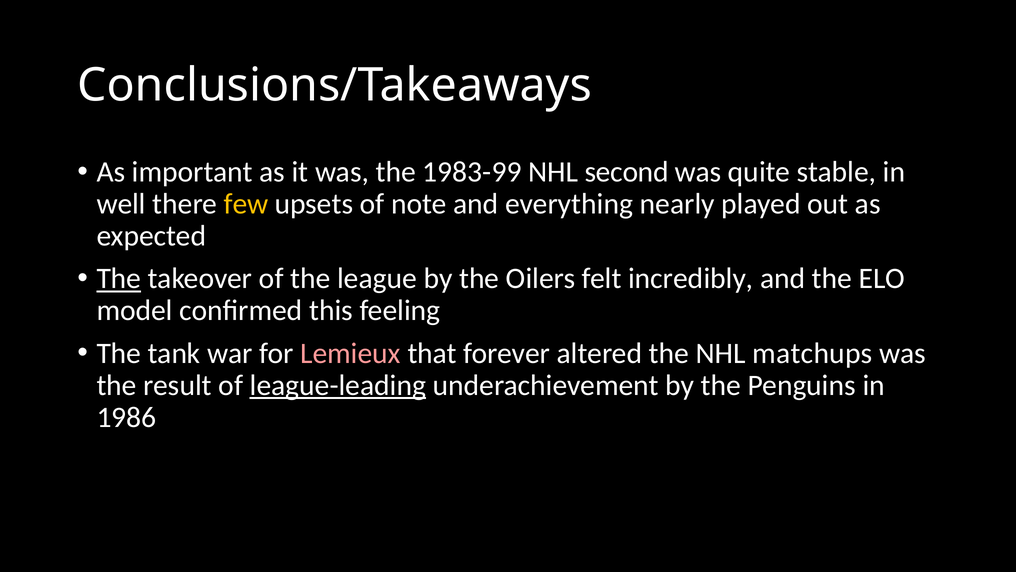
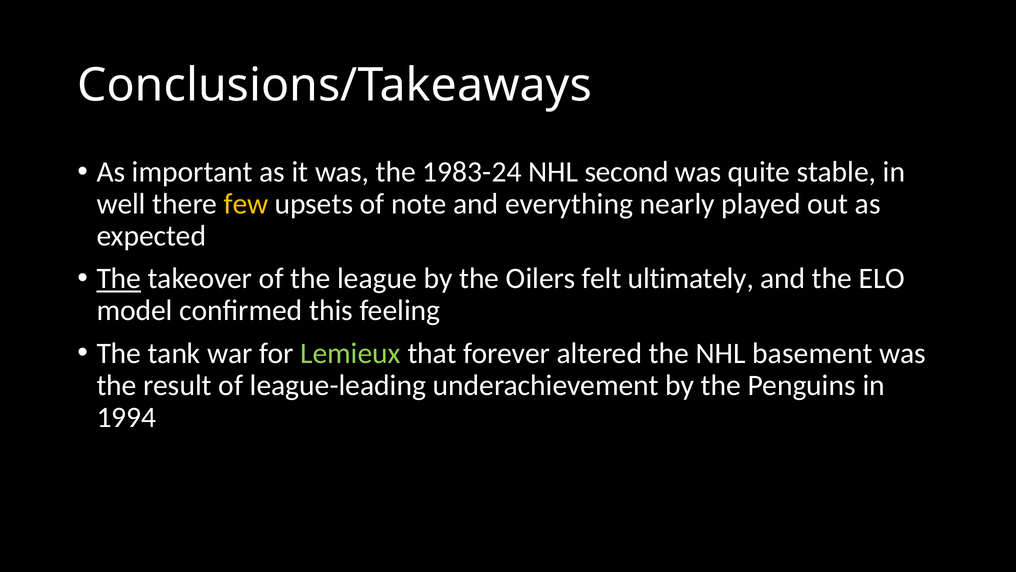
1983-99: 1983-99 -> 1983-24 (472, 172)
incredibly: incredibly -> ultimately (691, 278)
Lemieux colour: pink -> light green (350, 353)
matchups: matchups -> basement (812, 353)
league-leading underline: present -> none (338, 385)
1986: 1986 -> 1994 (126, 417)
